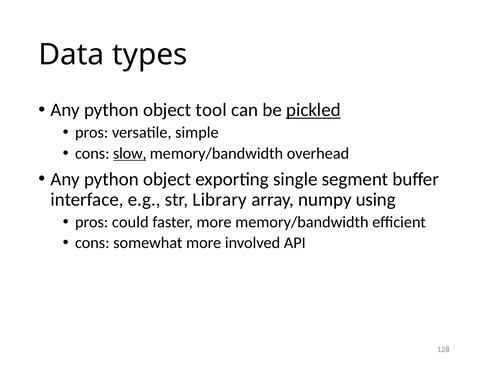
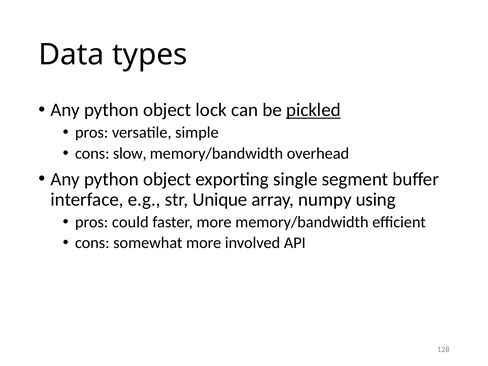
tool: tool -> lock (211, 110)
slow underline: present -> none (130, 153)
Library: Library -> Unique (220, 200)
